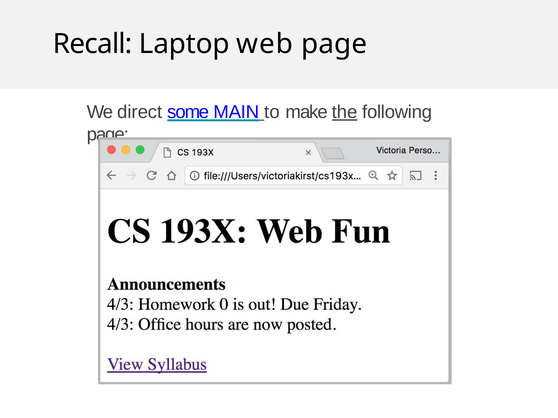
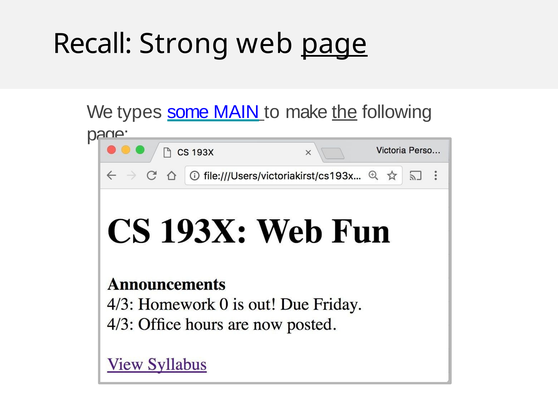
Laptop: Laptop -> Strong (184, 44)
page underline: none -> present (334, 44)
direct: direct -> types (140, 112)
